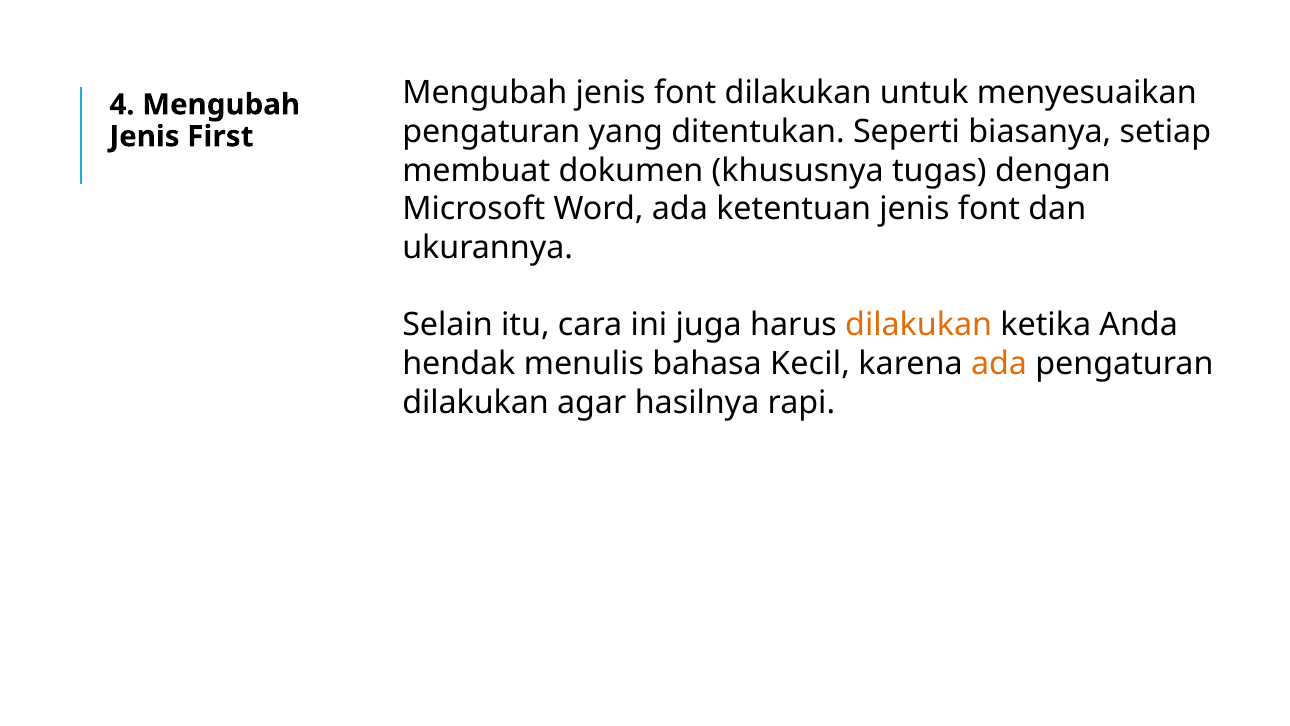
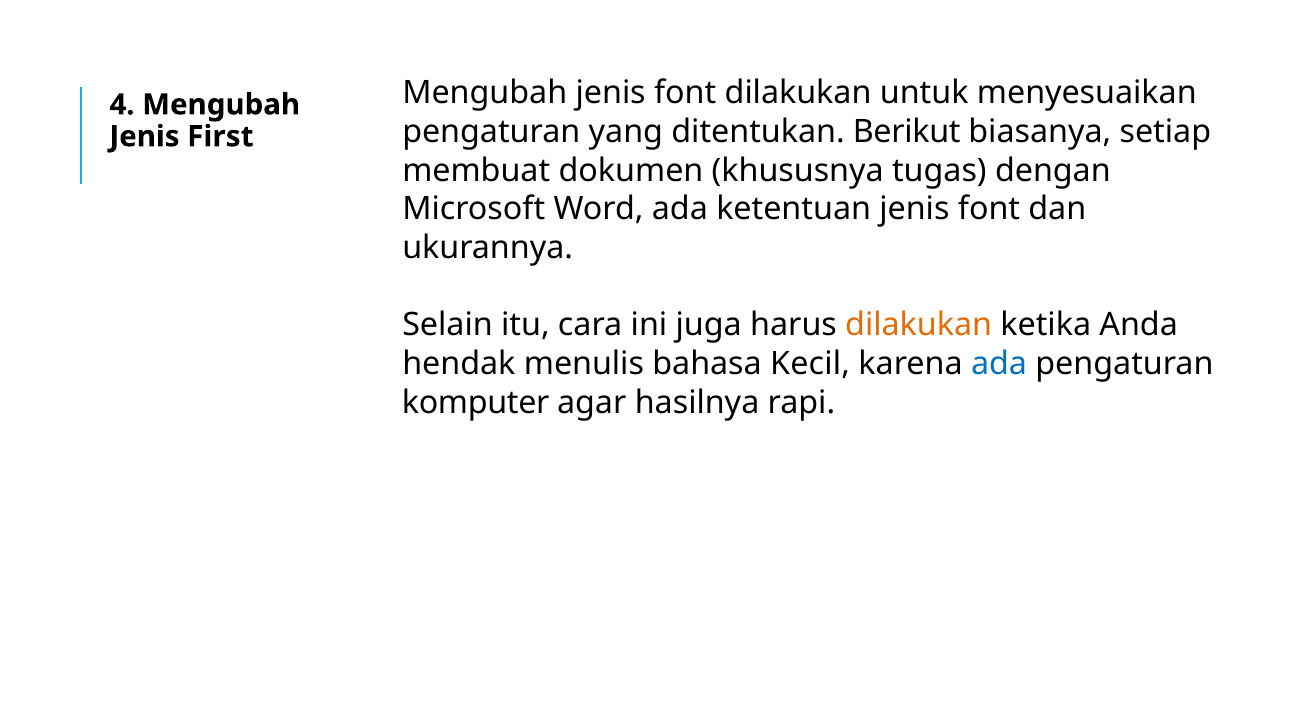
Seperti: Seperti -> Berikut (907, 132)
ada colour: orange -> blue (999, 364)
dilakukan: dilakukan -> komputer (476, 403)
